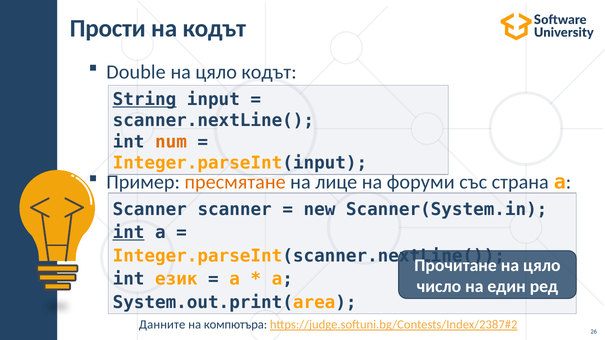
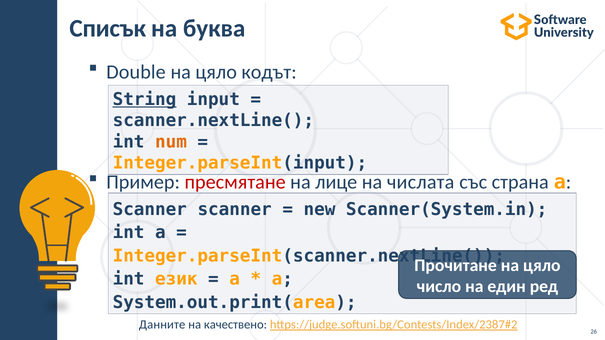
Прости: Прости -> Списък (108, 29)
на кодът: кодът -> буква (214, 29)
пресмятане colour: orange -> red (235, 182)
форуми: форуми -> числата (421, 182)
int underline: present -> none (129, 233)
компютъра: компютъра -> качествено (235, 325)
